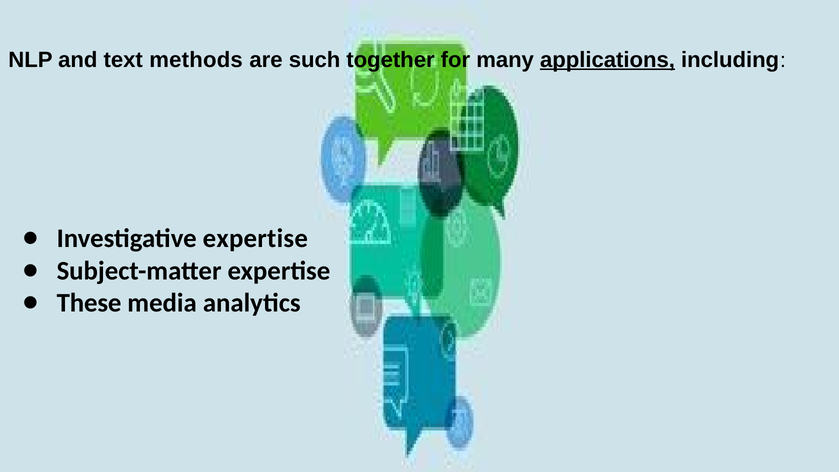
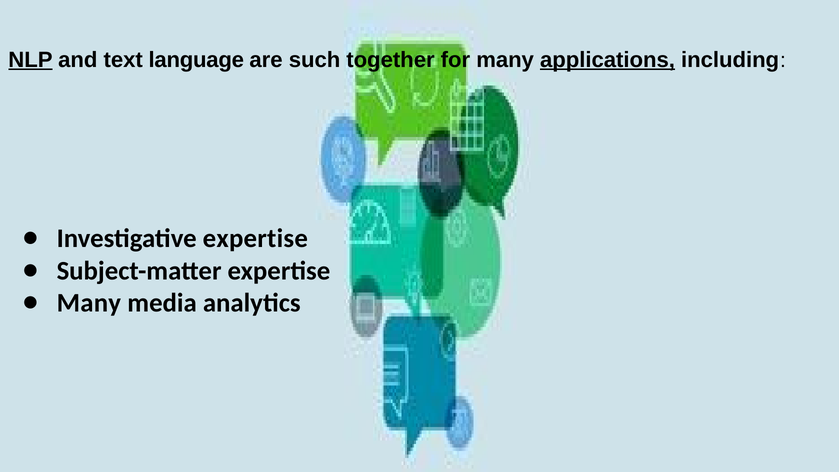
NLP underline: none -> present (30, 60)
methods: methods -> language (196, 60)
These: These -> Many (89, 303)
